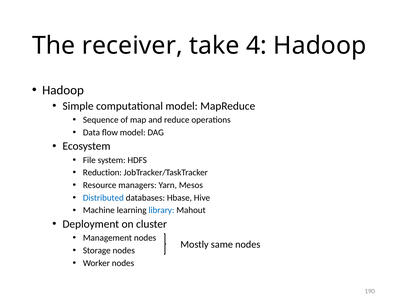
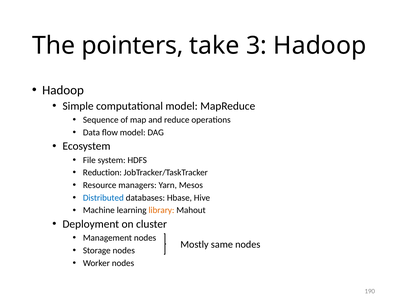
receiver: receiver -> pointers (132, 46)
4: 4 -> 3 (256, 46)
library colour: blue -> orange (161, 211)
